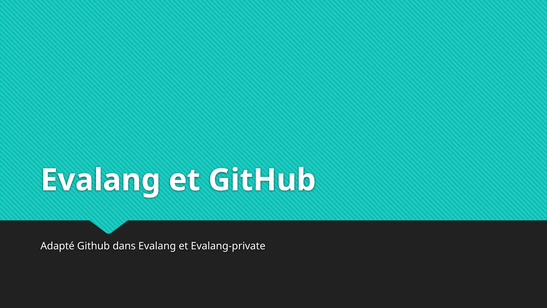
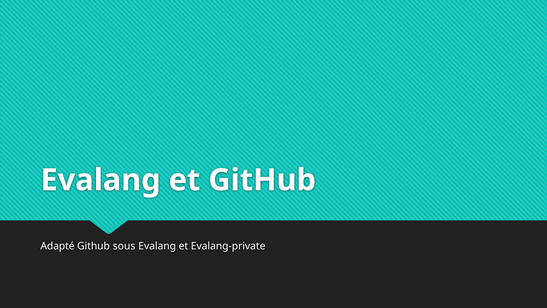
dans: dans -> sous (124, 246)
